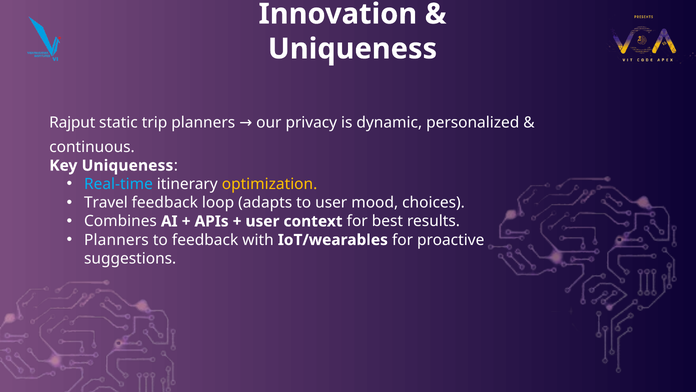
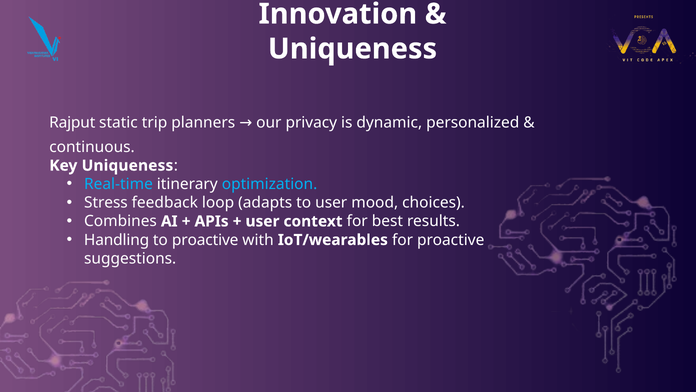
optimization colour: yellow -> light blue (270, 184)
Travel: Travel -> Stress (106, 203)
Planners: Planners -> Handling (117, 240)
to feedback: feedback -> proactive (205, 240)
